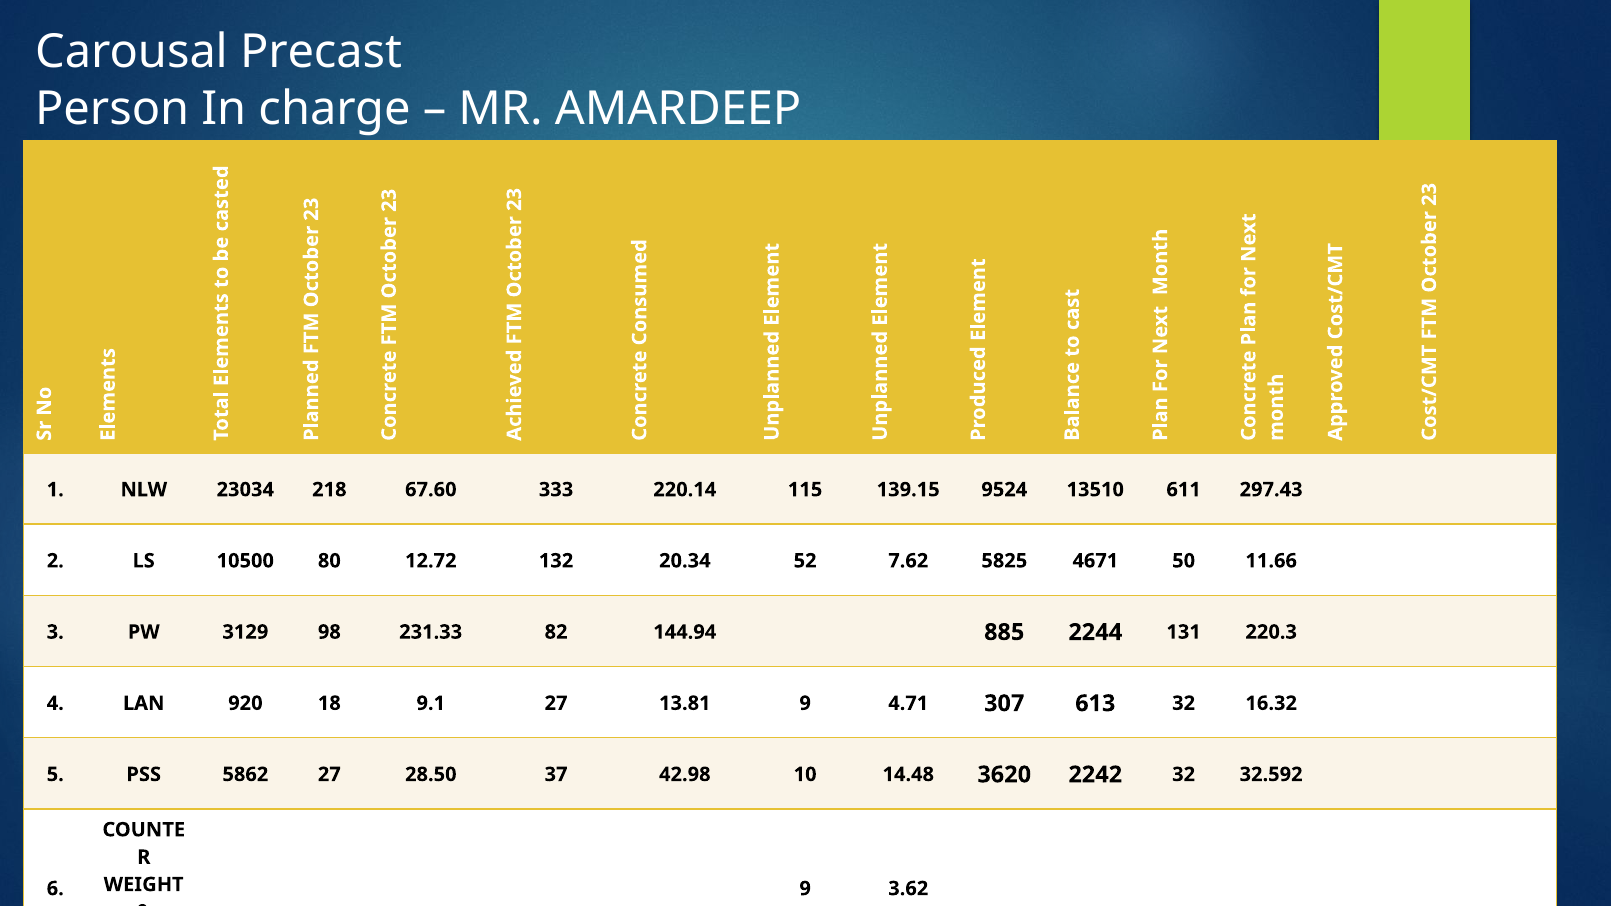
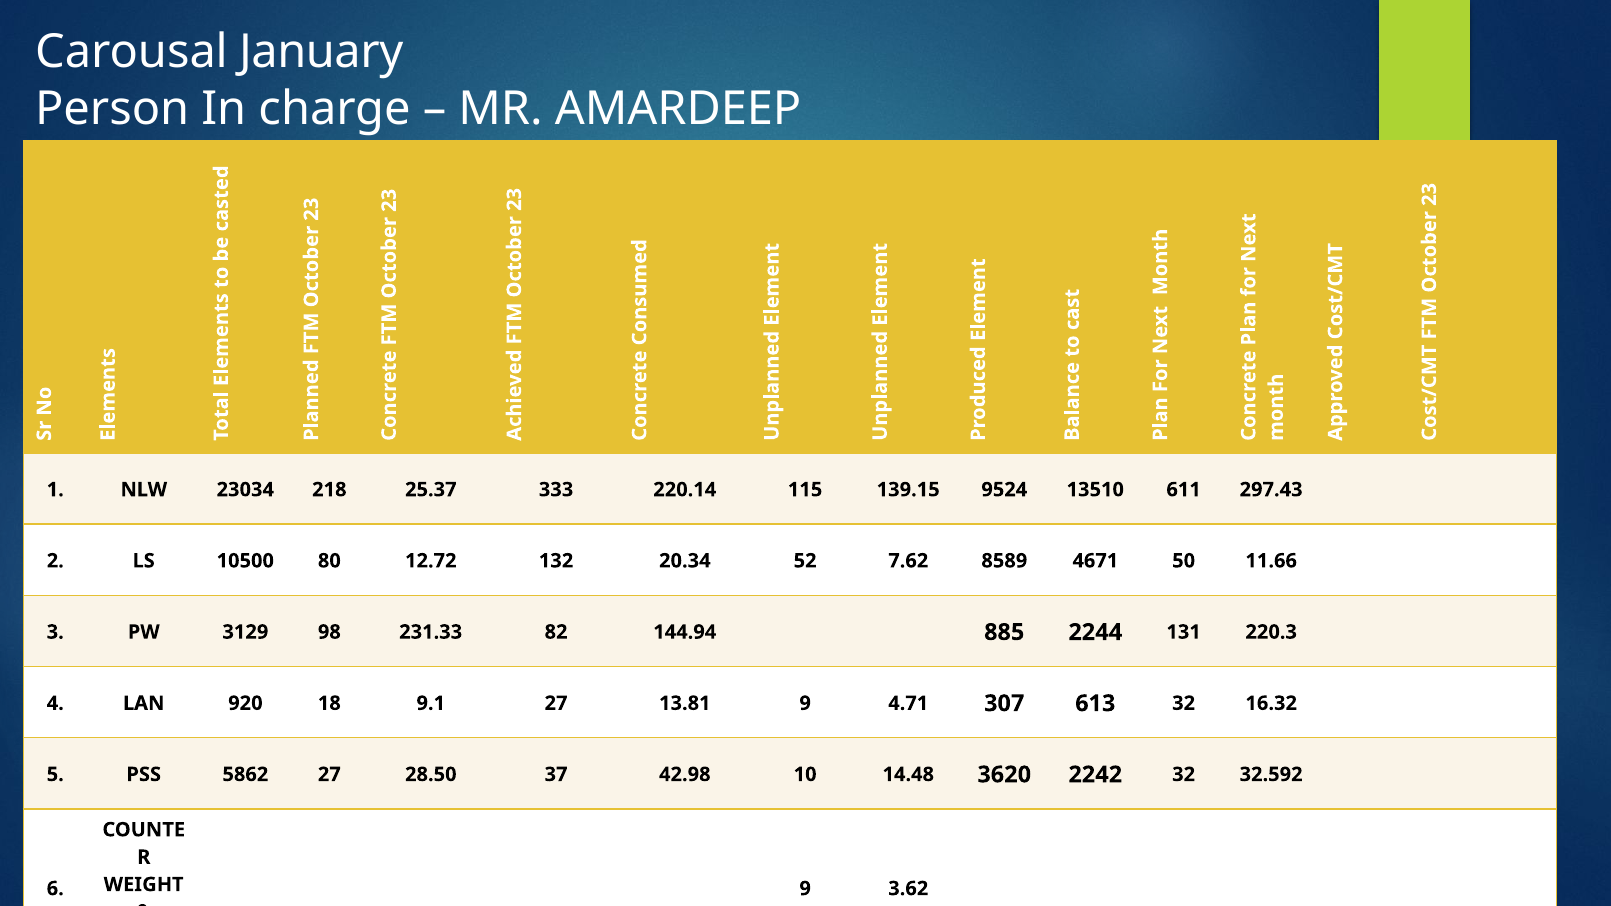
Precast: Precast -> January (321, 52)
67.60: 67.60 -> 25.37 (431, 490)
5825: 5825 -> 8589 (1004, 561)
